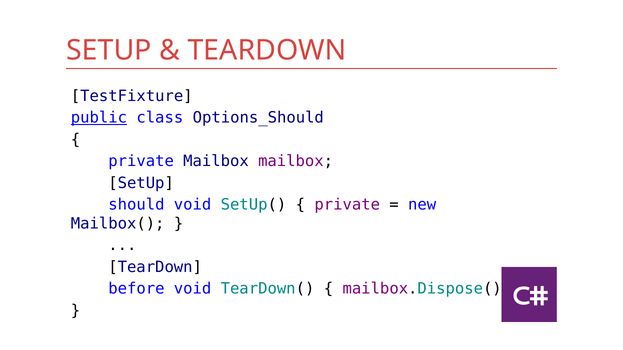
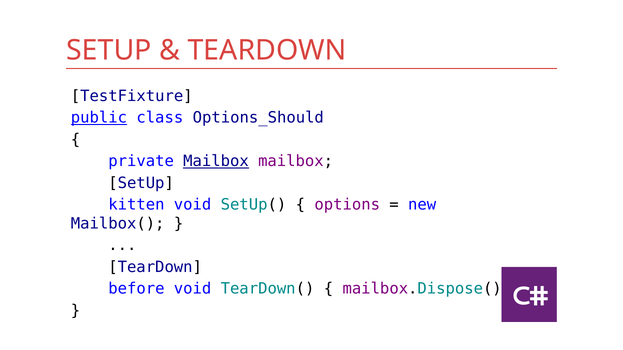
Mailbox underline: none -> present (216, 161)
should: should -> kitten (136, 205)
private: private -> options (347, 205)
